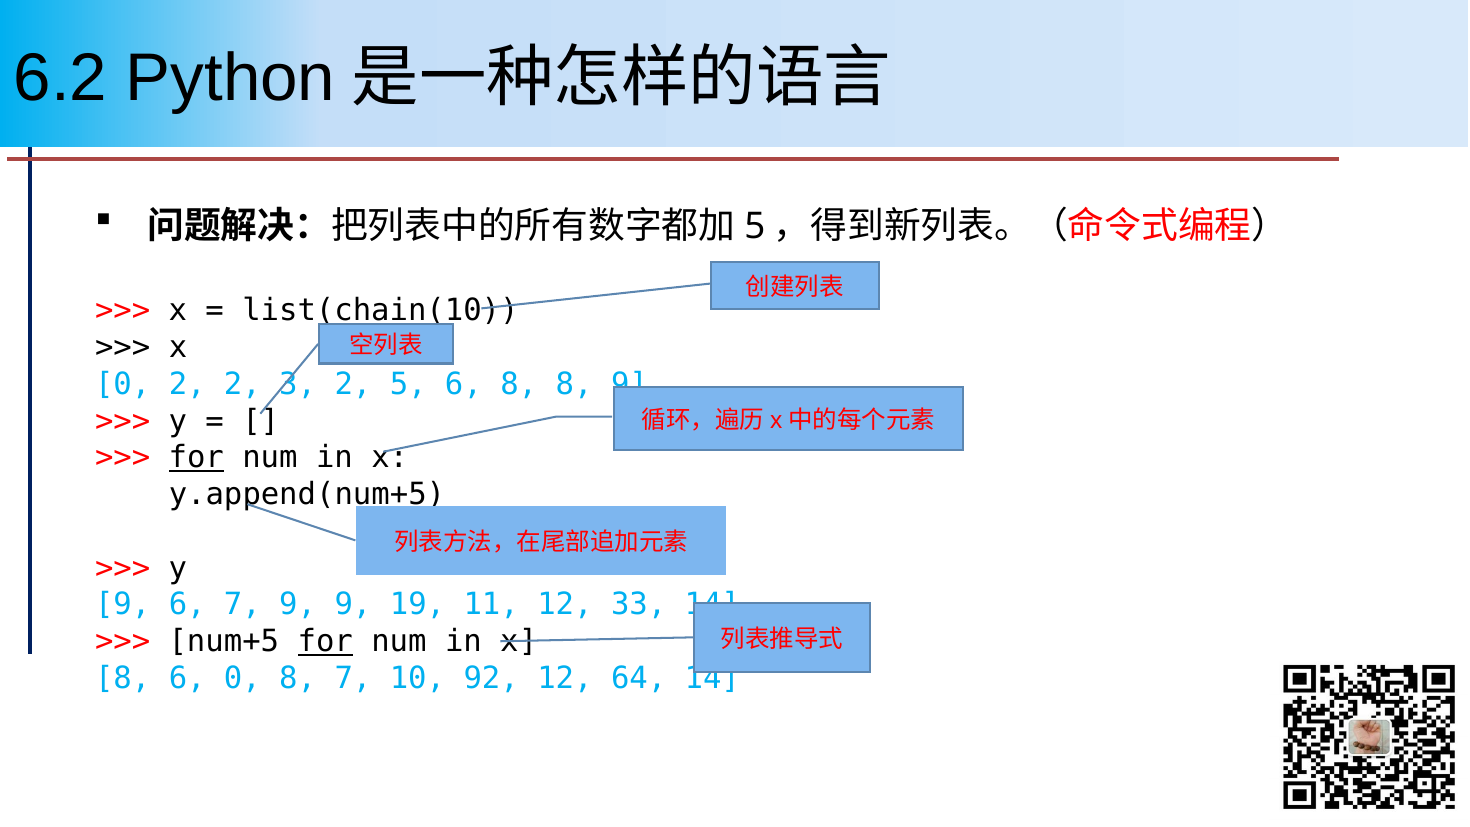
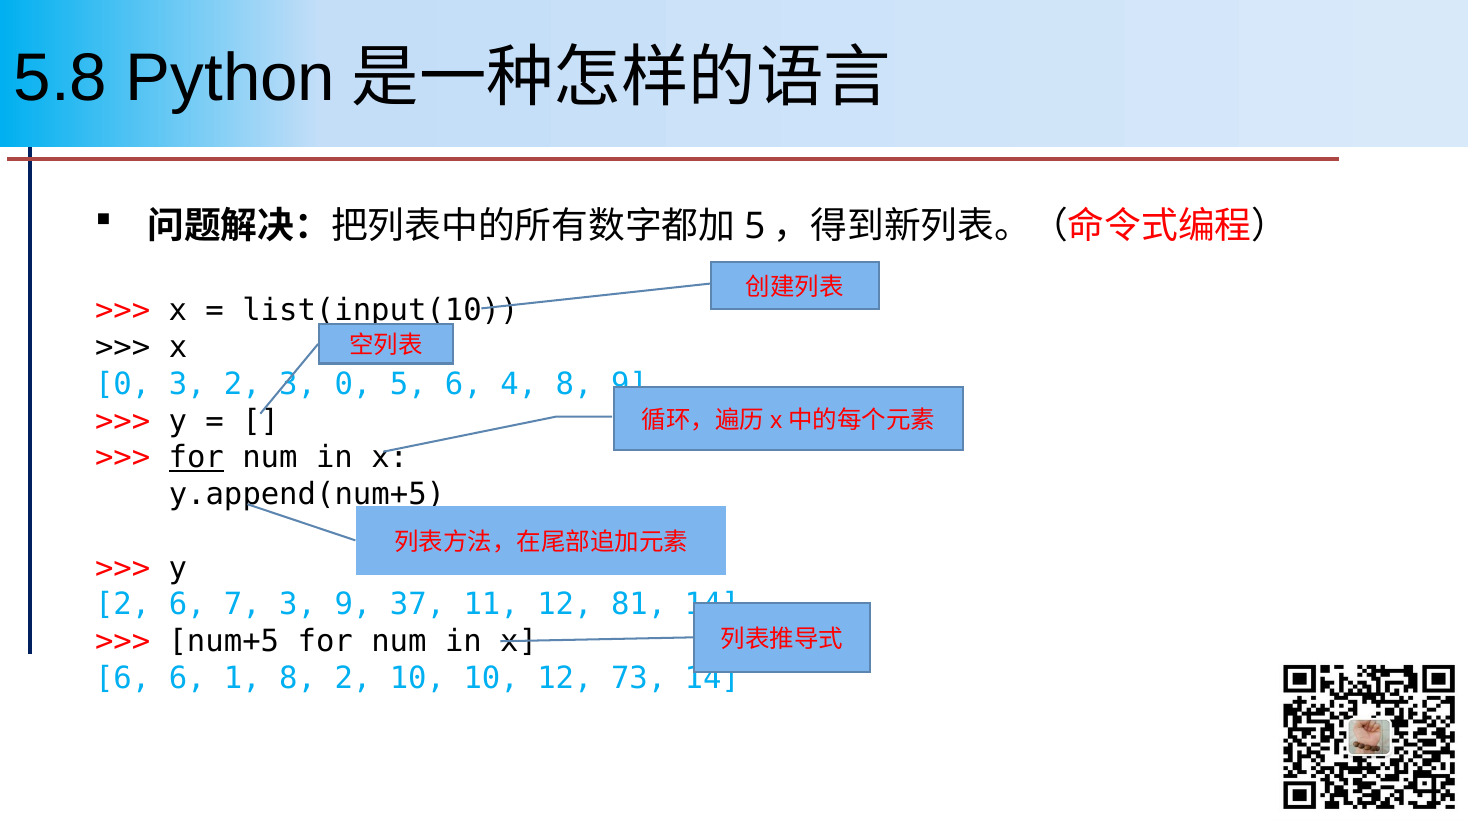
6.2: 6.2 -> 5.8 (61, 78)
list(chain(10: list(chain(10 -> list(input(10 (380, 311)
0 2: 2 -> 3 (187, 384)
3 2: 2 -> 0 (353, 384)
6 8: 8 -> 4 (519, 384)
9: 9 -> 2 (123, 605)
7 9: 9 -> 3 (298, 605)
19: 19 -> 37 (418, 605)
33: 33 -> 81 (639, 605)
for underline: present -> none (325, 642)
8: 8 -> 6 (123, 678)
6 0: 0 -> 1 (242, 678)
8 7: 7 -> 2 (353, 678)
10 92: 92 -> 10 (491, 678)
64: 64 -> 73 (639, 678)
